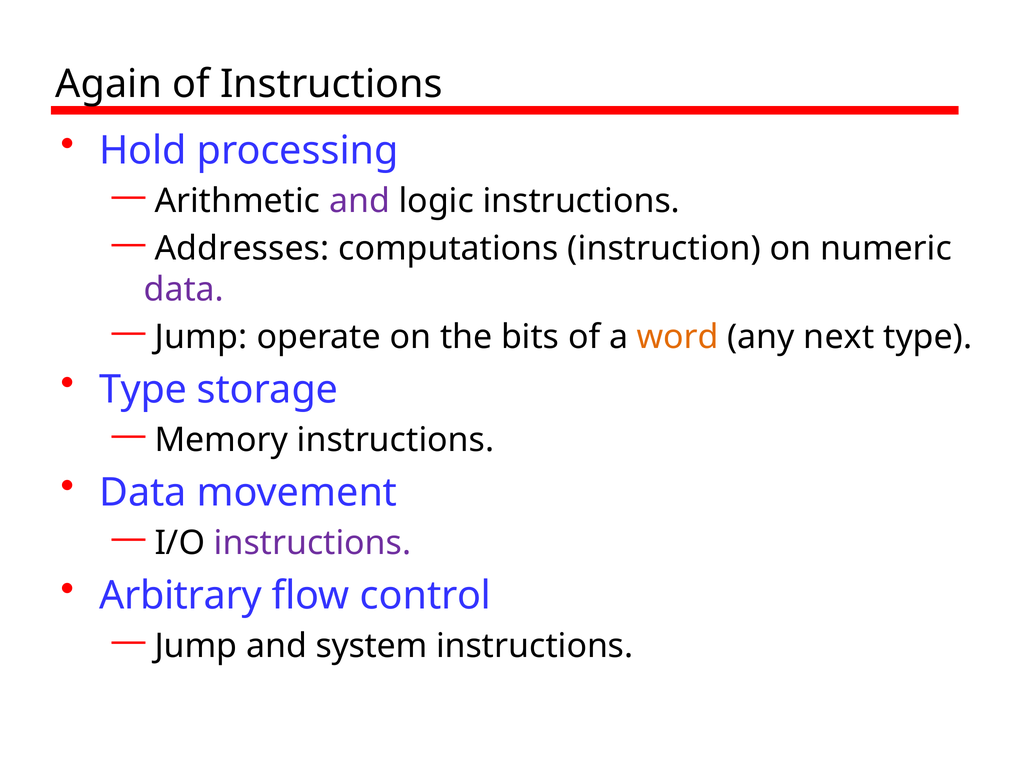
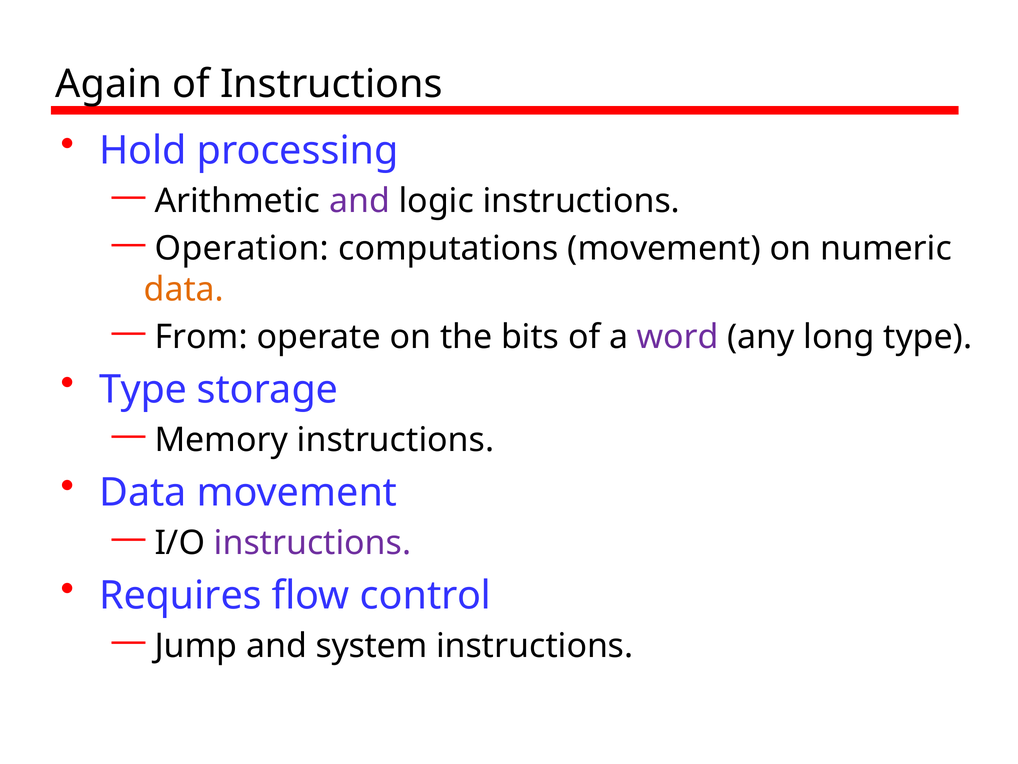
Addresses: Addresses -> Operation (242, 249)
computations instruction: instruction -> movement (664, 249)
data colour: purple -> orange (184, 289)
Jump: Jump -> From (201, 337)
word colour: orange -> purple (678, 337)
next: next -> long (839, 337)
Arbitrary: Arbitrary -> Requires (180, 595)
